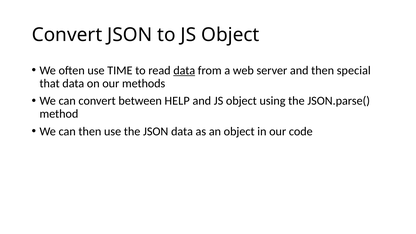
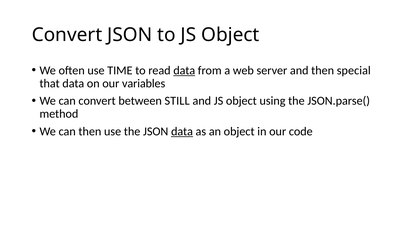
methods: methods -> variables (144, 83)
HELP: HELP -> STILL (177, 101)
data underline: none -> present (182, 131)
